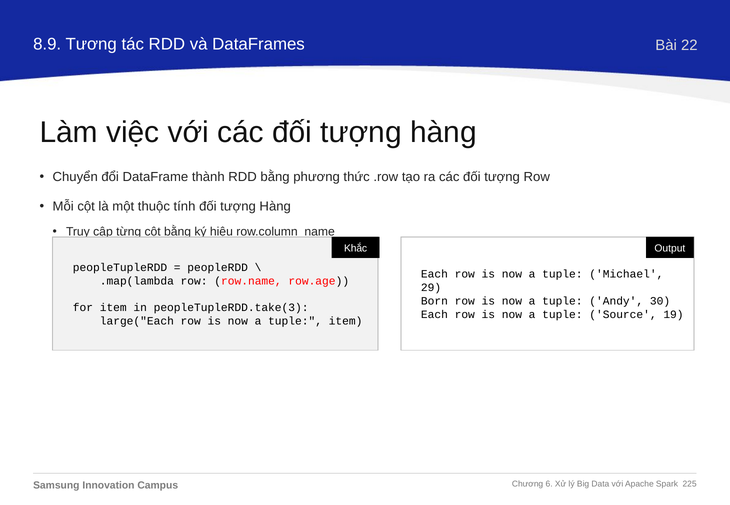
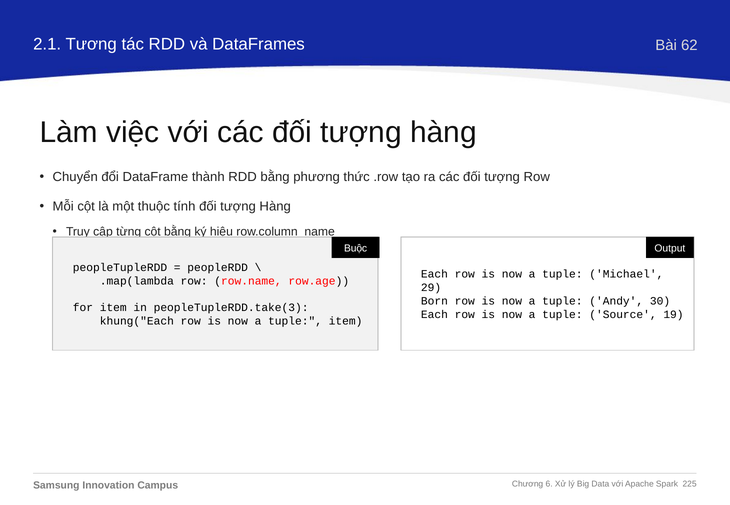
8.9: 8.9 -> 2.1 (47, 44)
22: 22 -> 62 (689, 46)
Khắc: Khắc -> Buộc (356, 248)
large("Each: large("Each -> khung("Each (137, 321)
